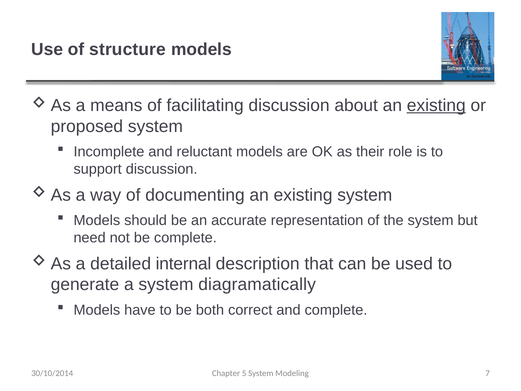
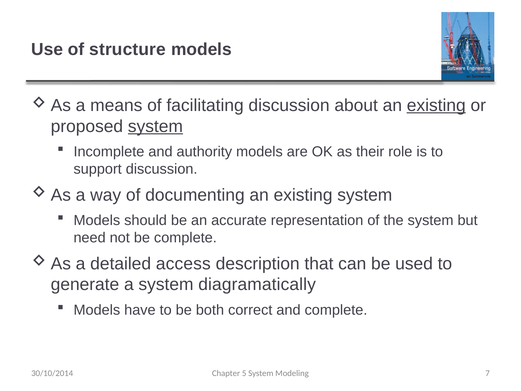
system underline: none -> present (155, 126)
reluctant: reluctant -> authority (204, 152)
internal: internal -> access (183, 263)
